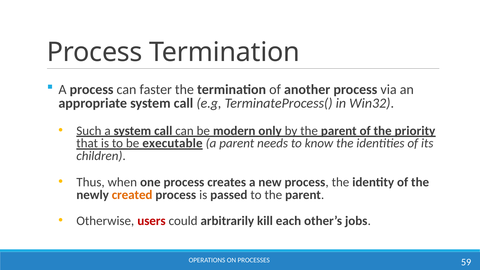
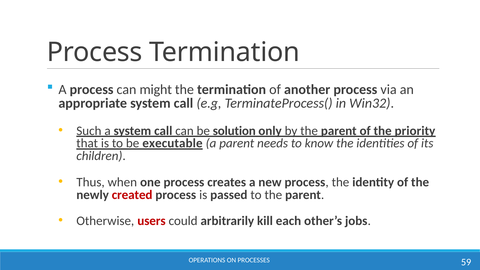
faster: faster -> might (156, 90)
modern: modern -> solution (234, 131)
created colour: orange -> red (132, 195)
